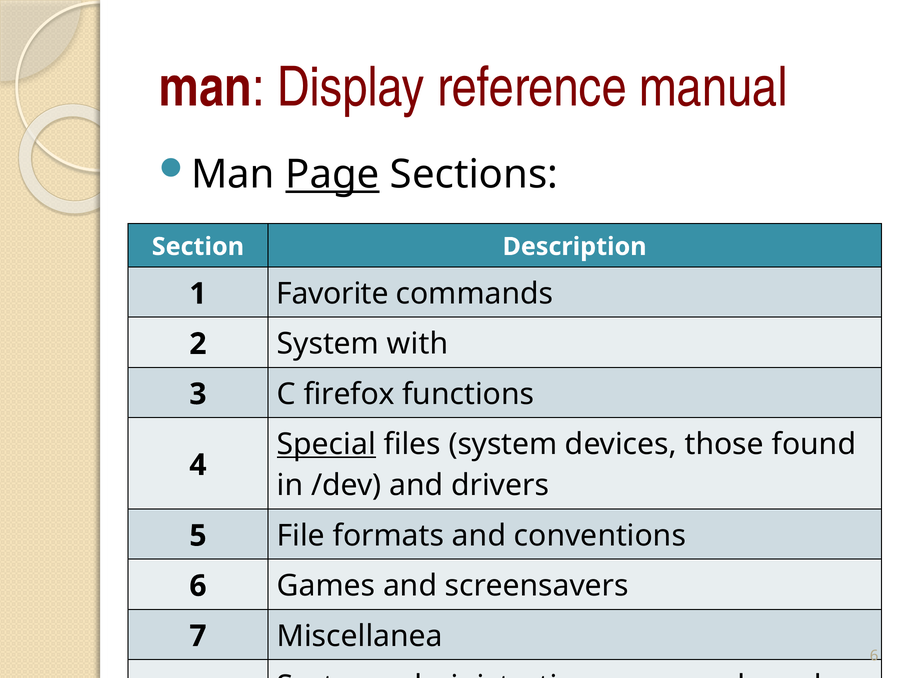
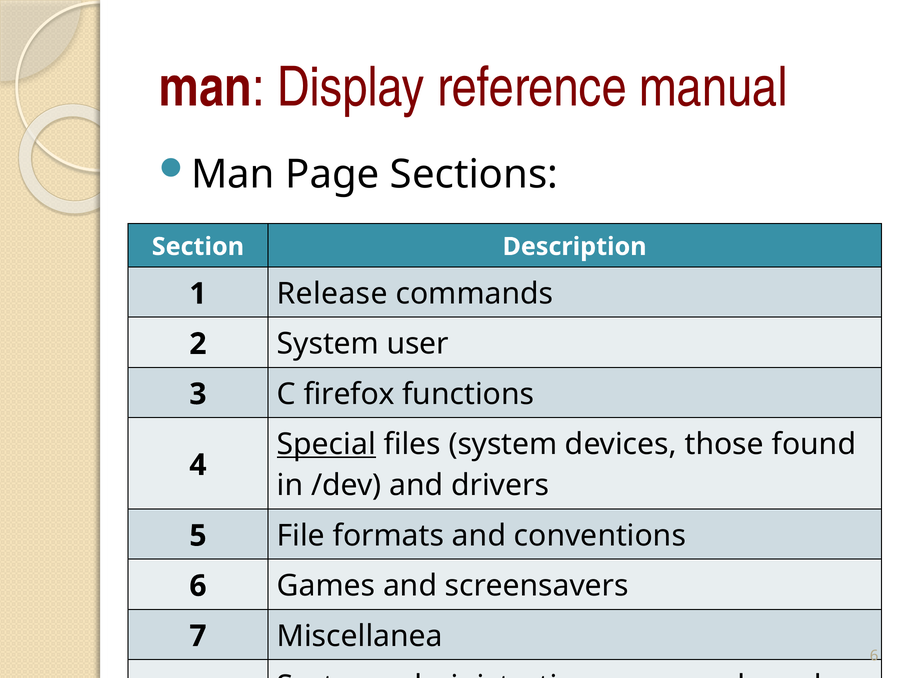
Page underline: present -> none (332, 175)
Favorite: Favorite -> Release (332, 294)
with: with -> user (418, 344)
